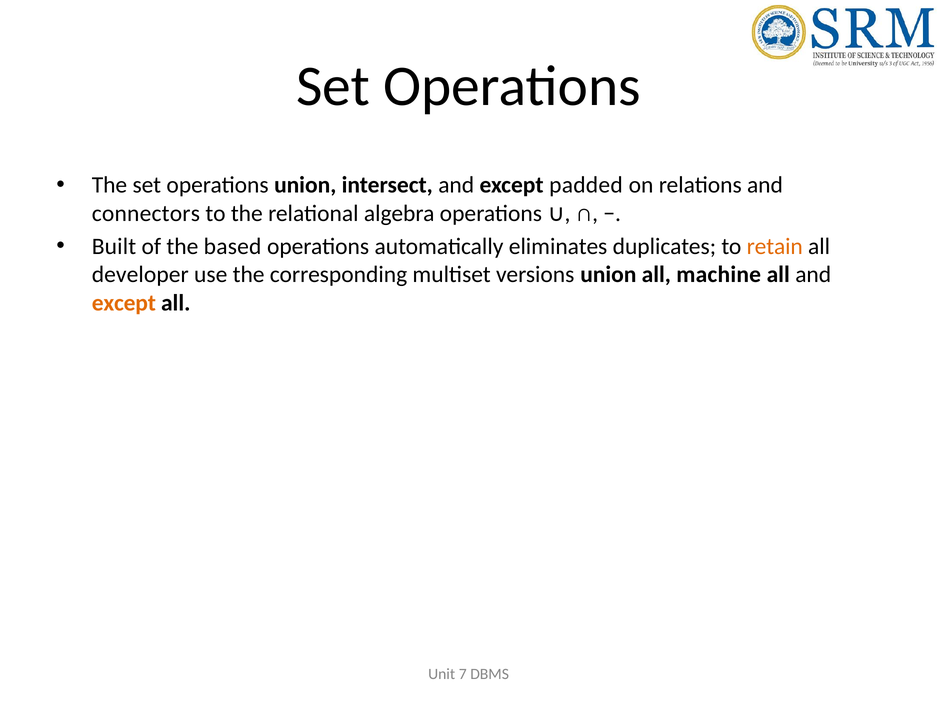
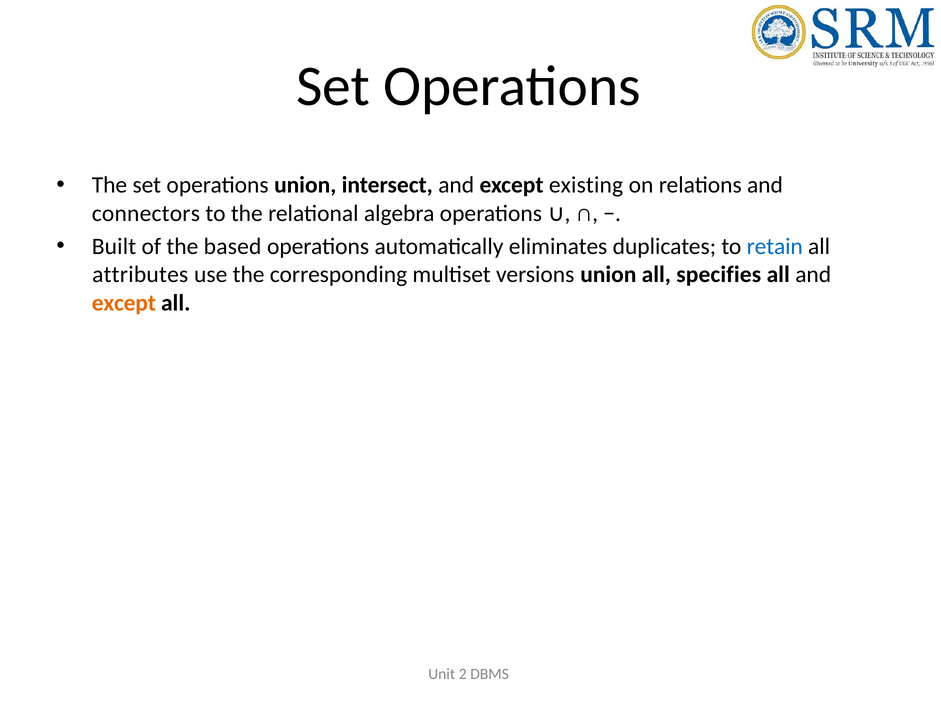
padded: padded -> existing (586, 185)
retain colour: orange -> blue (775, 246)
developer: developer -> attributes (140, 275)
machine: machine -> specifies (719, 275)
7: 7 -> 2 (463, 674)
